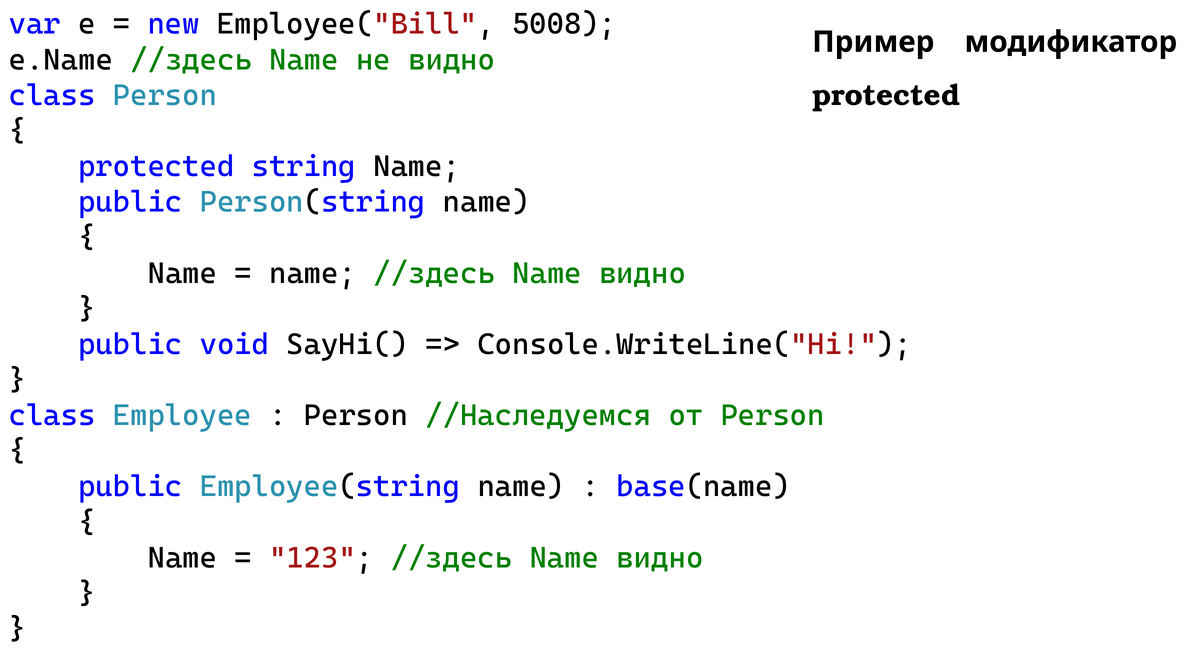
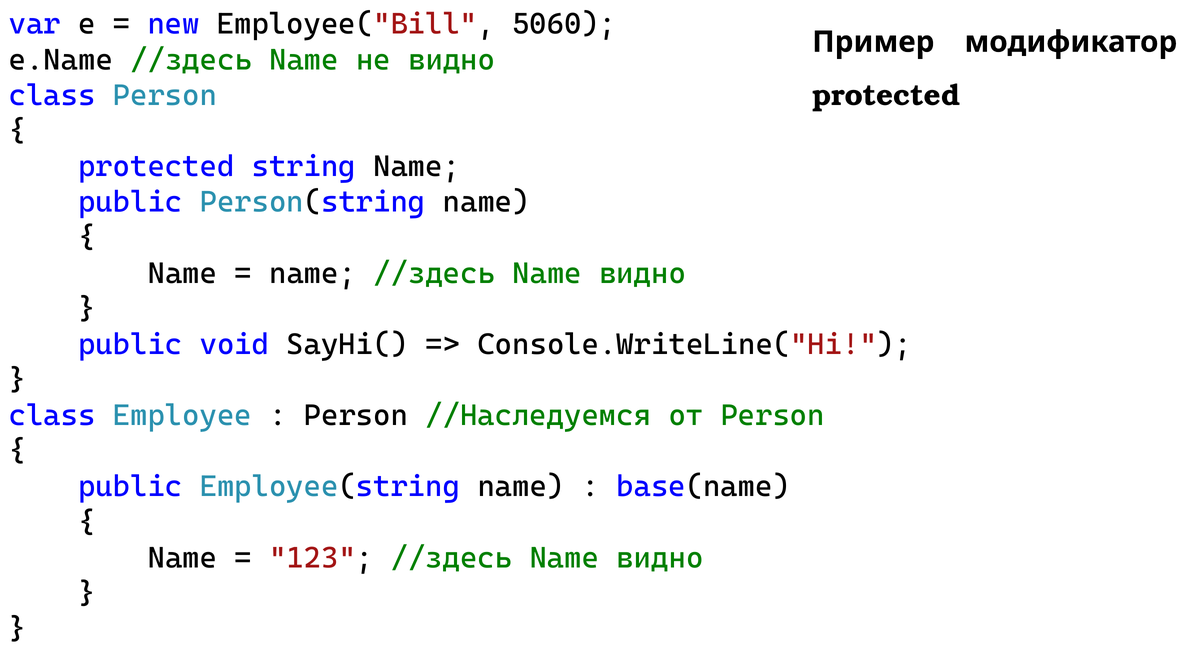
5008: 5008 -> 5060 (564, 24)
